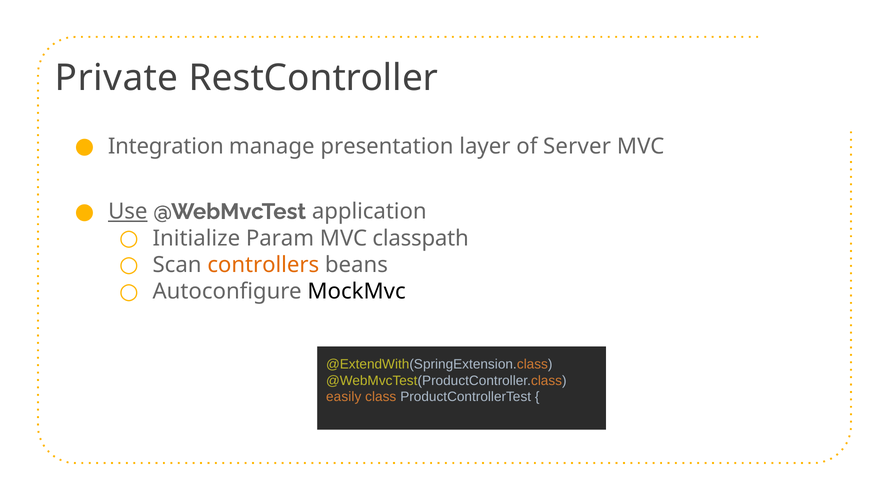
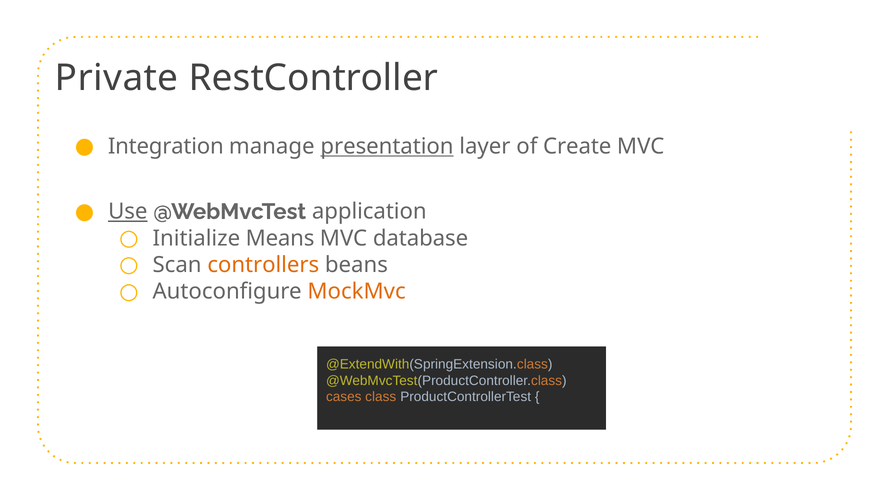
presentation underline: none -> present (387, 146)
Server: Server -> Create (577, 146)
Param: Param -> Means (280, 238)
classpath: classpath -> database (421, 238)
MockMvc colour: black -> orange (357, 292)
easily: easily -> cases (344, 397)
